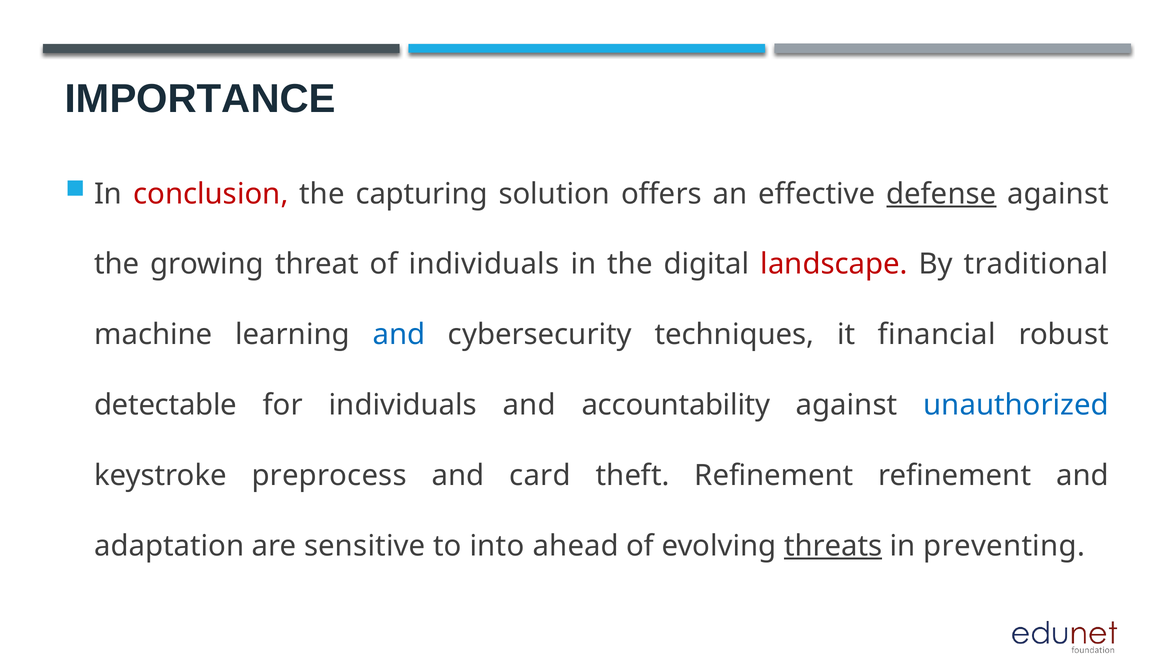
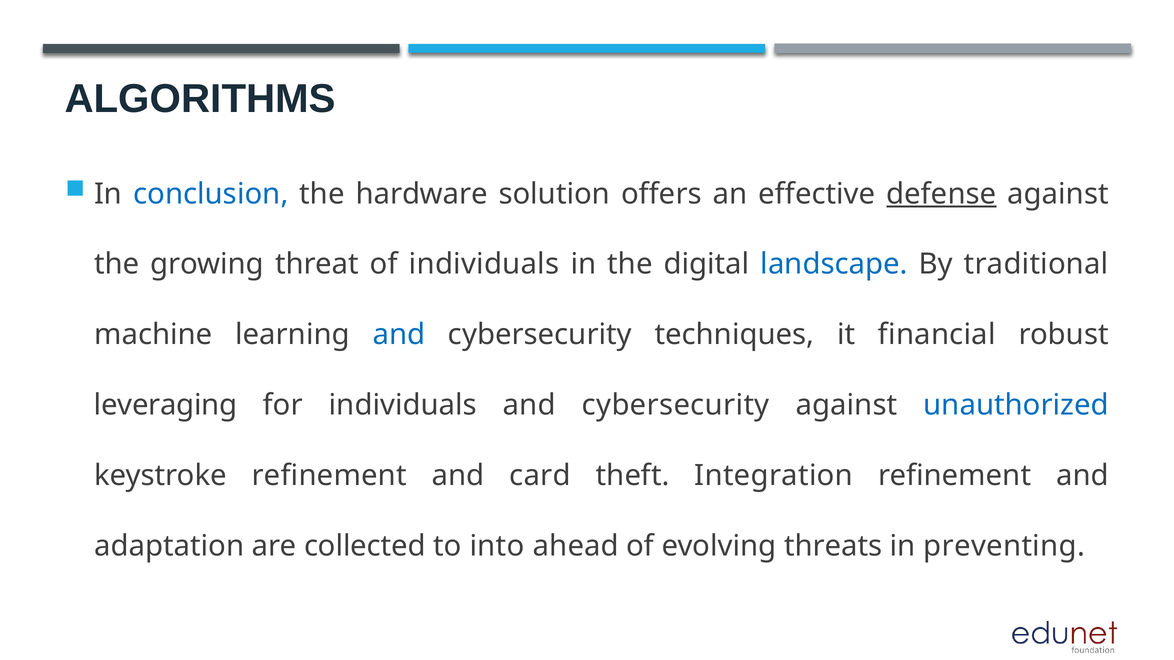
IMPORTANCE: IMPORTANCE -> ALGORITHMS (200, 99)
conclusion colour: red -> blue (211, 194)
capturing: capturing -> hardware (422, 194)
landscape colour: red -> blue (834, 264)
detectable: detectable -> leveraging (166, 405)
individuals and accountability: accountability -> cybersecurity (676, 405)
keystroke preprocess: preprocess -> refinement (329, 476)
theft Refinement: Refinement -> Integration (774, 476)
sensitive: sensitive -> collected (365, 546)
threats underline: present -> none (833, 546)
